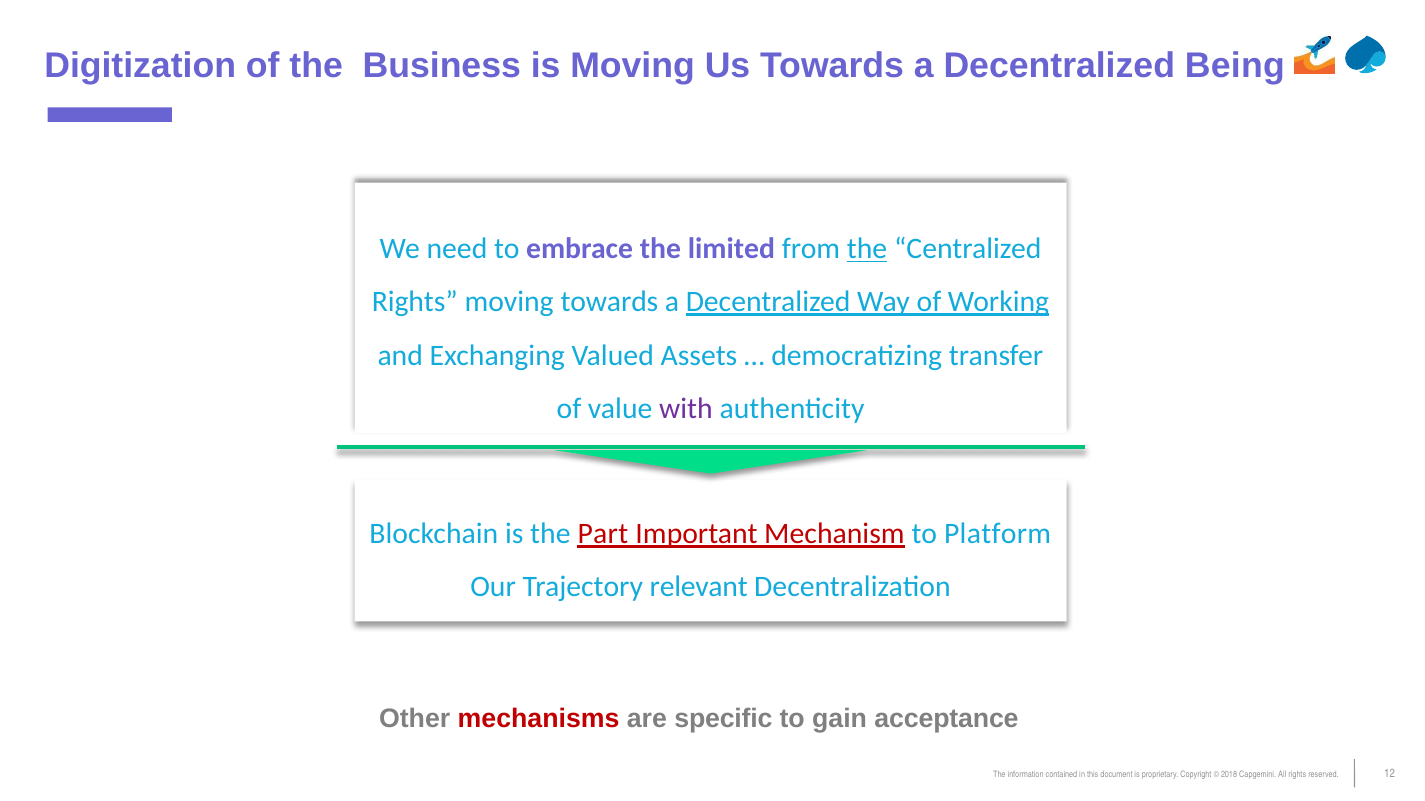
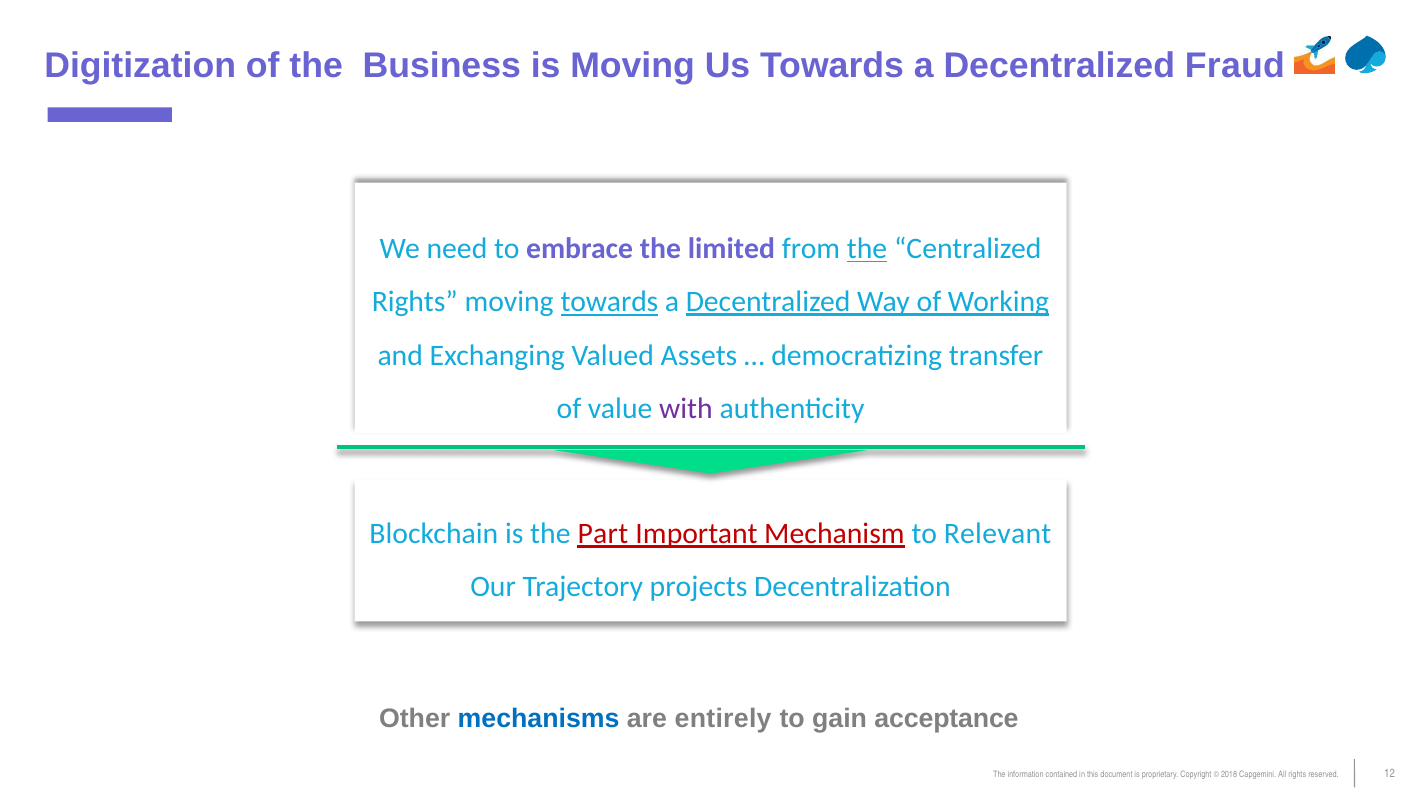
Being: Being -> Fraud (1235, 65)
towards underline: none -> present (609, 302)
Platform: Platform -> Relevant (998, 534)
relevant: relevant -> projects (699, 587)
mechanisms colour: red -> blue (539, 719)
specific: specific -> entirely (723, 719)
